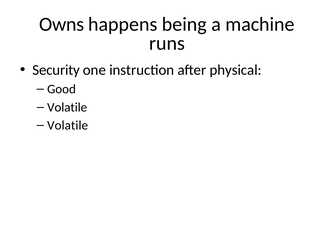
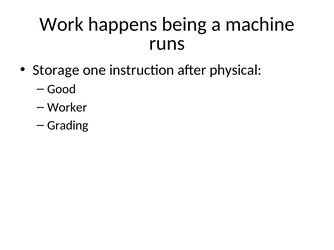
Owns: Owns -> Work (62, 24)
Security: Security -> Storage (56, 70)
Volatile: Volatile -> Worker (67, 107)
Volatile: Volatile -> Grading (68, 126)
